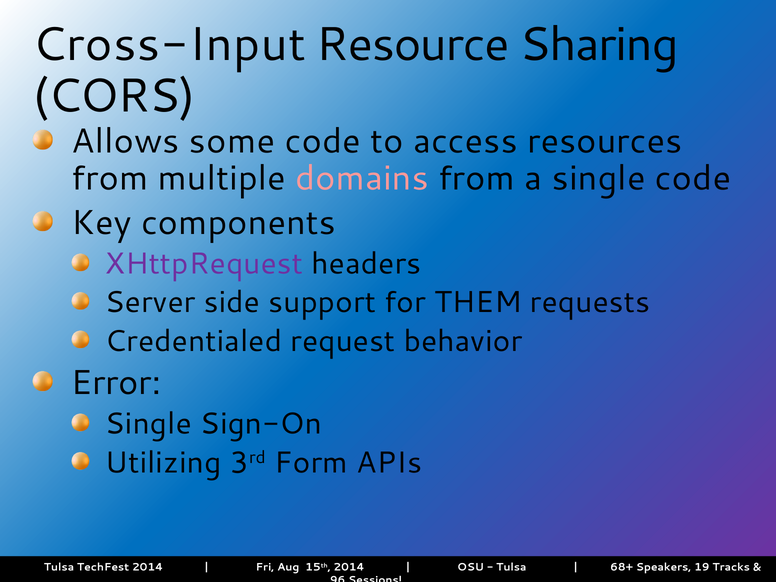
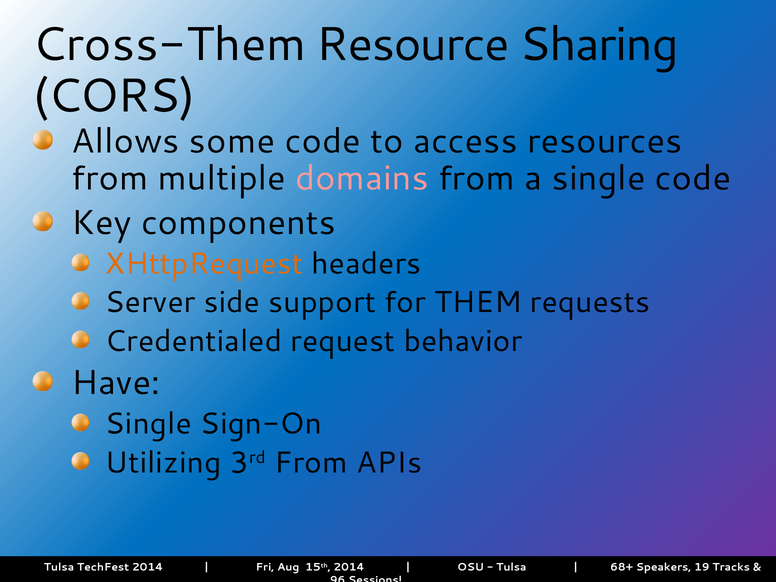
Cross-Input: Cross-Input -> Cross-Them (169, 45)
XHttpRequest colour: purple -> orange (204, 264)
Error: Error -> Have (116, 383)
3rd Form: Form -> From (311, 463)
